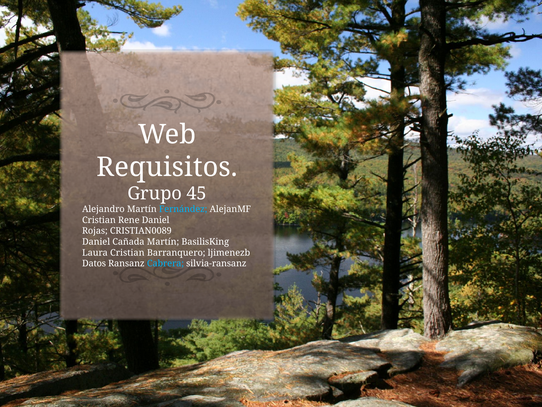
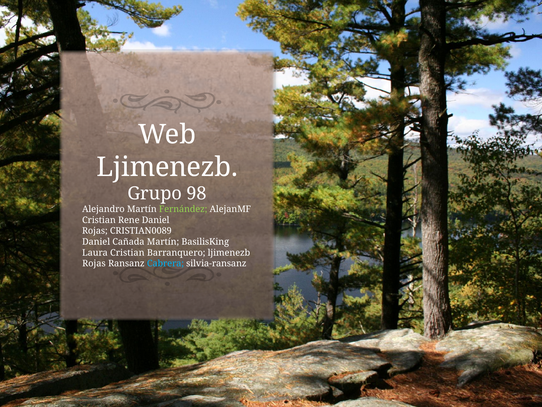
Requisitos: Requisitos -> Ljimenezb (167, 167)
45: 45 -> 98 (197, 193)
Fernández colour: light blue -> light green (183, 209)
Datos: Datos -> Rojas (94, 263)
